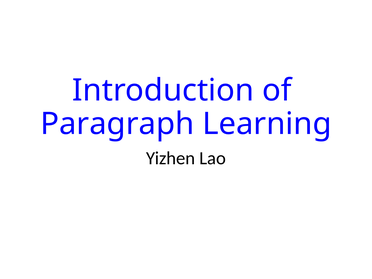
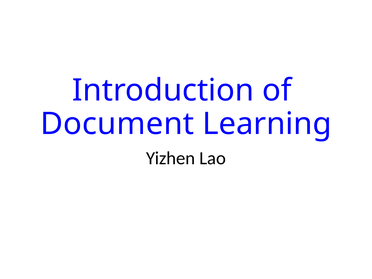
Paragraph: Paragraph -> Document (117, 124)
